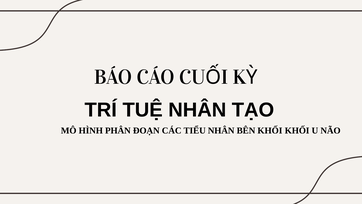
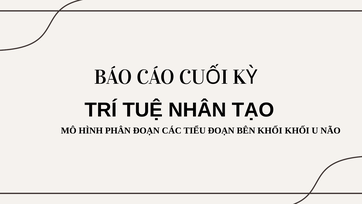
TIỂU NHÂN: NHÂN -> ĐOẠN (221, 130)
